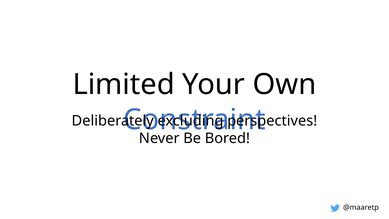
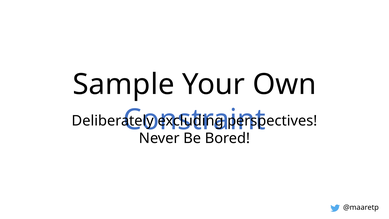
Limited: Limited -> Sample (124, 85)
